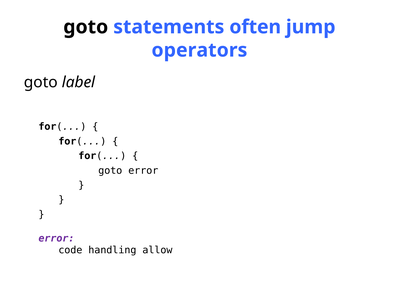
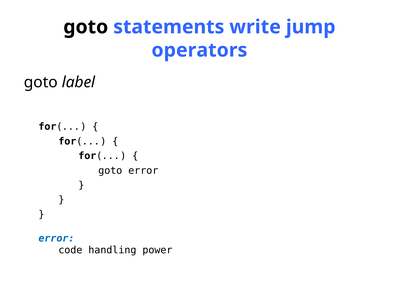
often: often -> write (255, 27)
error colour: purple -> blue (56, 238)
allow: allow -> power (157, 250)
